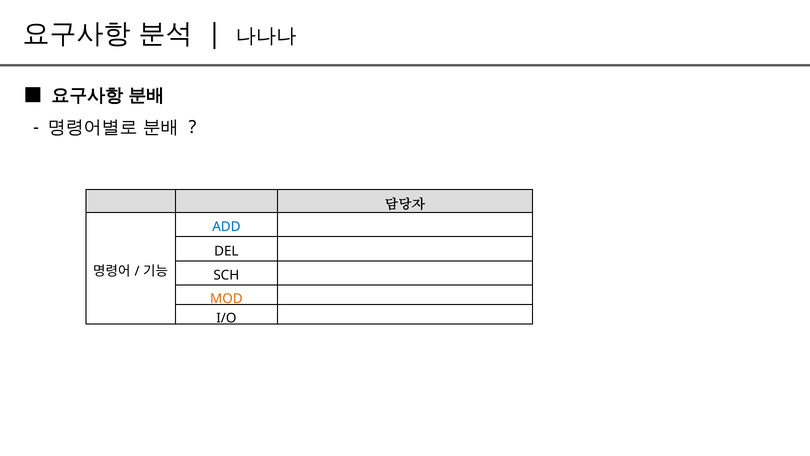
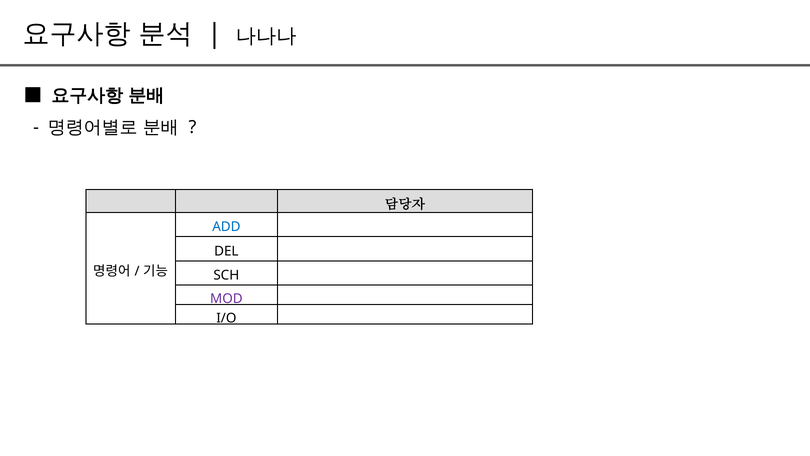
MOD colour: orange -> purple (226, 298)
